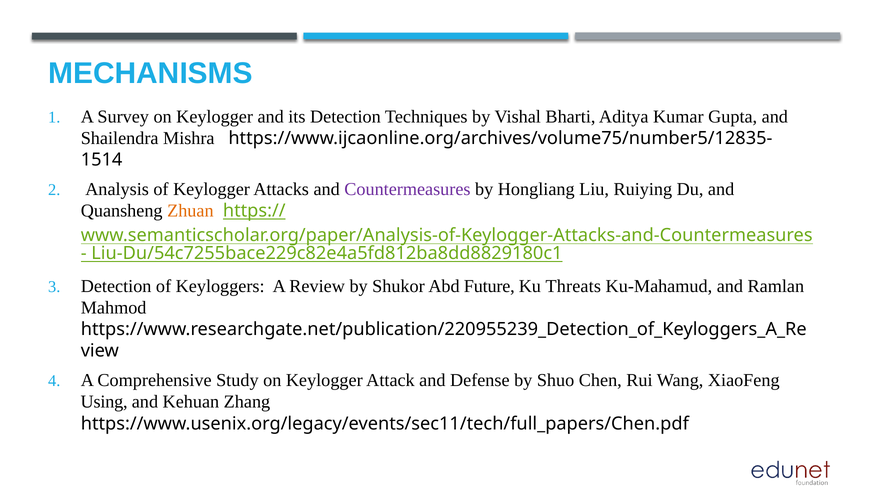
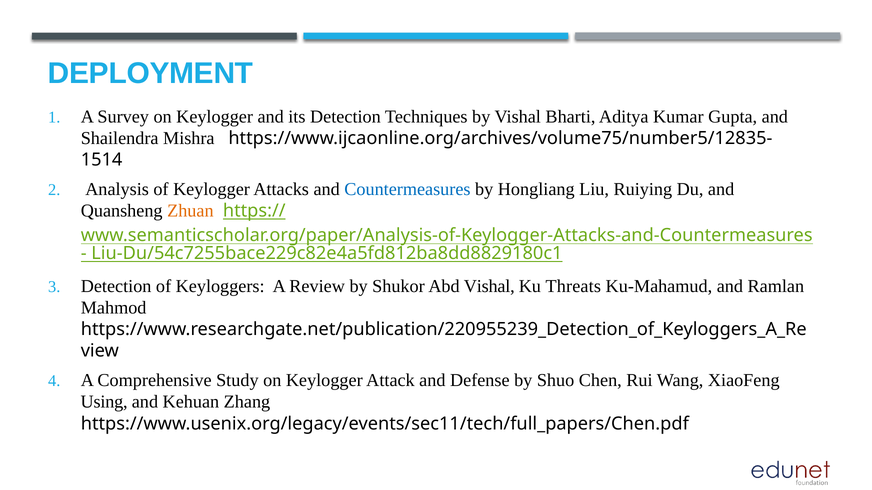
MECHANISMS: MECHANISMS -> DEPLOYMENT (151, 74)
Countermeasures colour: purple -> blue (407, 190)
Abd Future: Future -> Vishal (489, 286)
